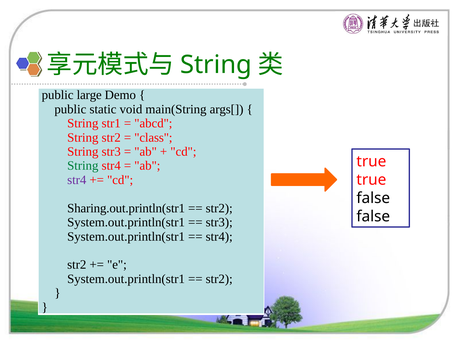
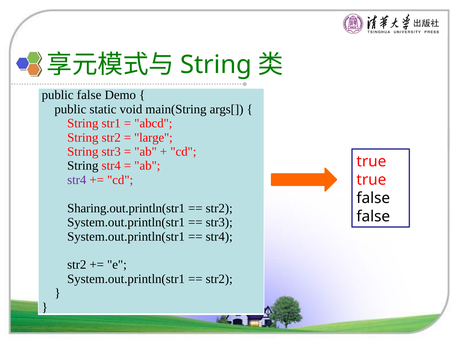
public large: large -> false (89, 95)
class: class -> large (153, 138)
String colour: green -> black (83, 166)
